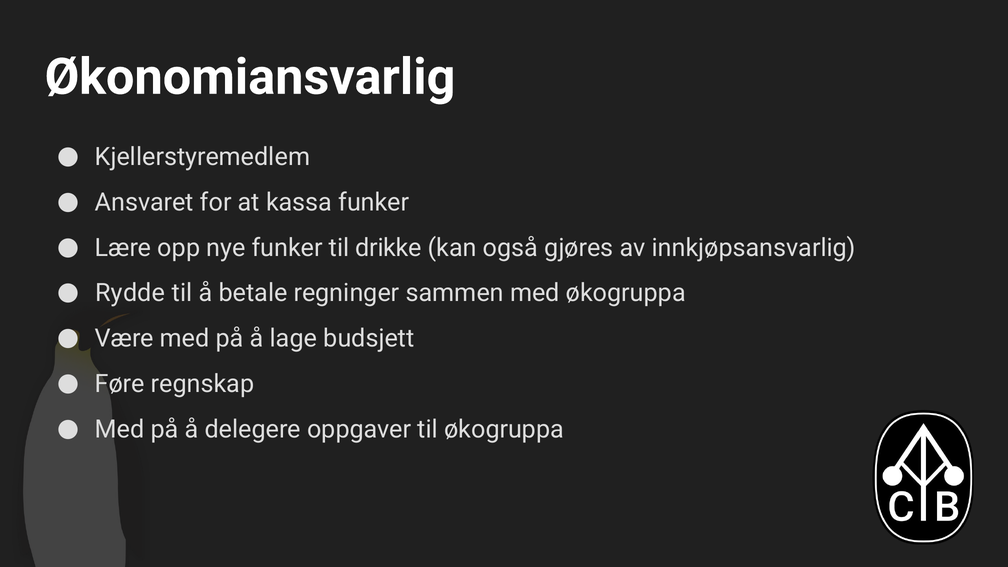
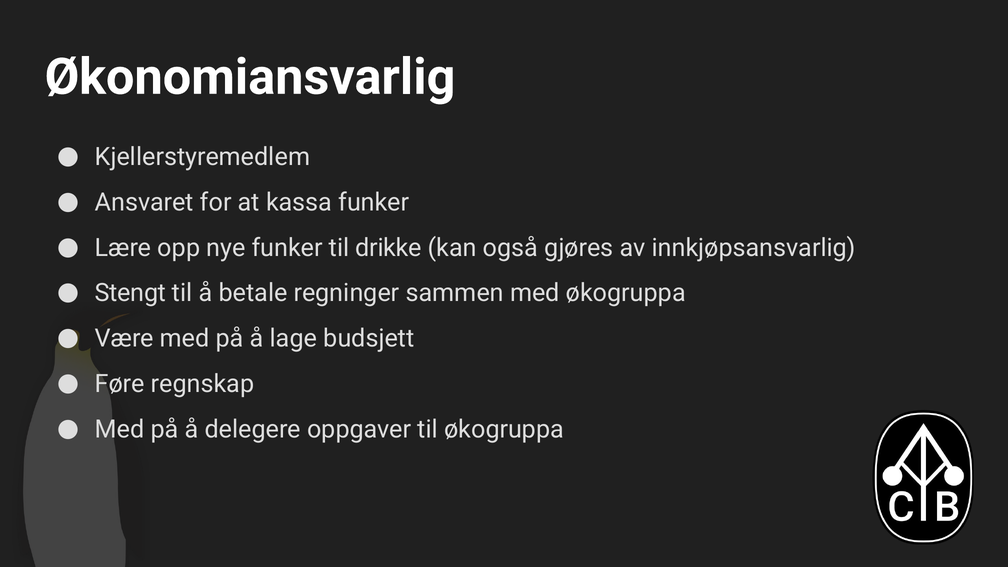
Rydde: Rydde -> Stengt (130, 293)
